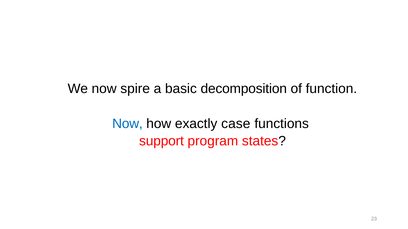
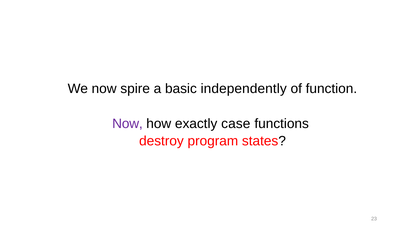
decomposition: decomposition -> independently (244, 89)
Now colour: blue -> purple (127, 124)
support: support -> destroy (161, 141)
